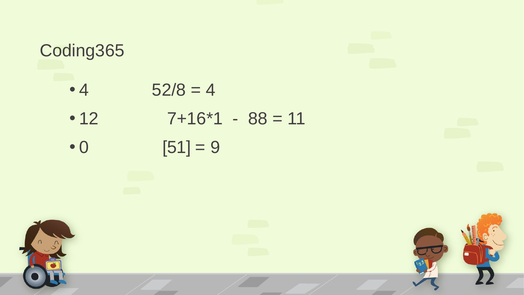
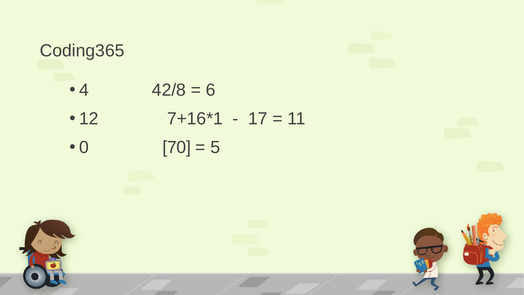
52/8: 52/8 -> 42/8 (169, 90)
4: 4 -> 6 (211, 90)
88: 88 -> 17 (258, 119)
51: 51 -> 70 (177, 147)
9: 9 -> 5 (215, 147)
